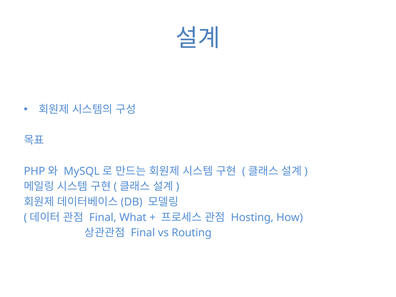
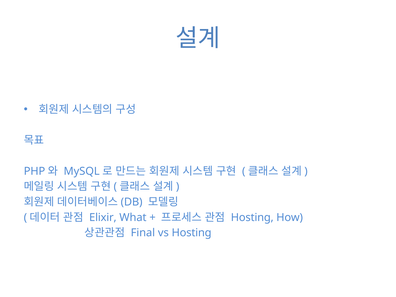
Final: Final -> Elixir (103, 217)
vs Routing: Routing -> Hosting (192, 233)
